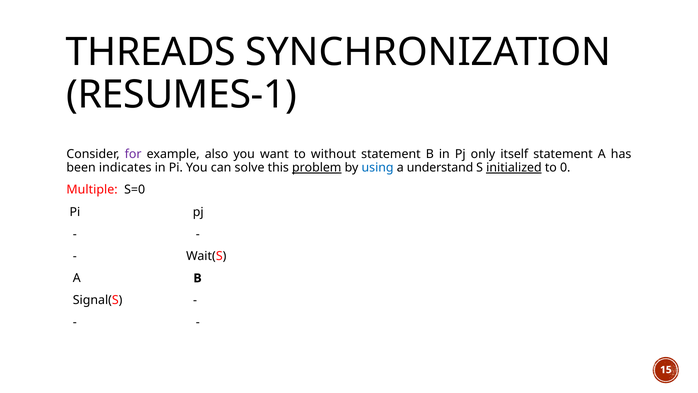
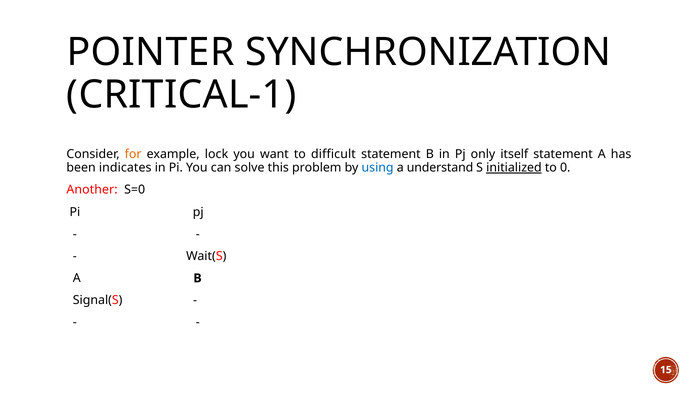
THREADS: THREADS -> POINTER (151, 52)
RESUMES-1: RESUMES-1 -> CRITICAL-1 (181, 95)
for colour: purple -> orange (133, 154)
also: also -> lock (217, 154)
without: without -> difficult (333, 154)
problem underline: present -> none (317, 168)
Multiple: Multiple -> Another (92, 190)
